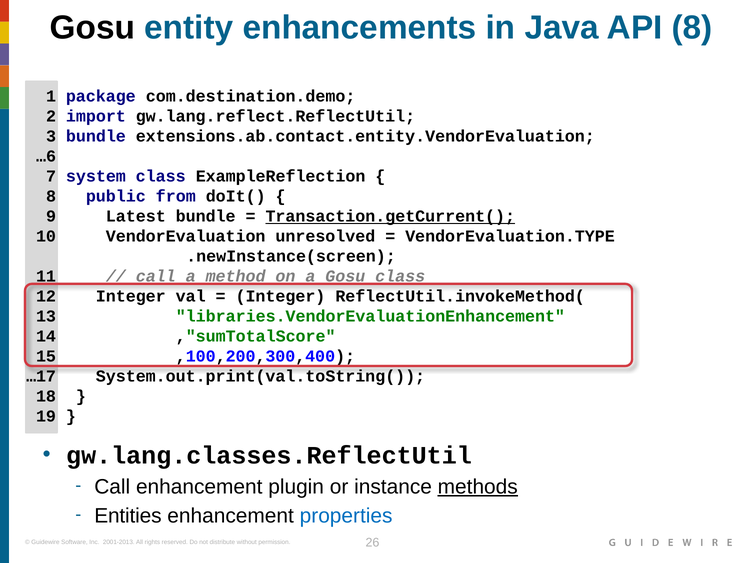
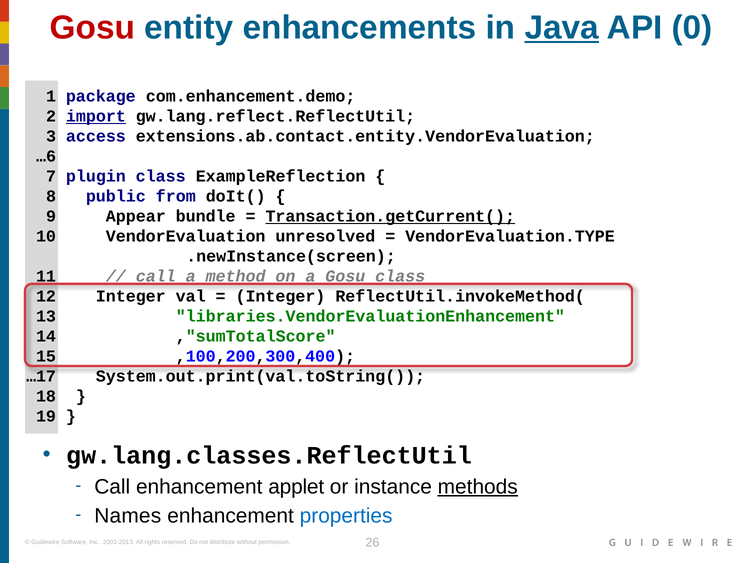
Gosu colour: black -> red (92, 28)
Java underline: none -> present (562, 28)
API 8: 8 -> 0 (692, 28)
com.destination.demo: com.destination.demo -> com.enhancement.demo (251, 96)
import underline: none -> present (96, 116)
3 bundle: bundle -> access (96, 136)
system: system -> plugin (96, 176)
Latest: Latest -> Appear (136, 216)
plugin: plugin -> applet (296, 487)
Entities: Entities -> Names (128, 516)
